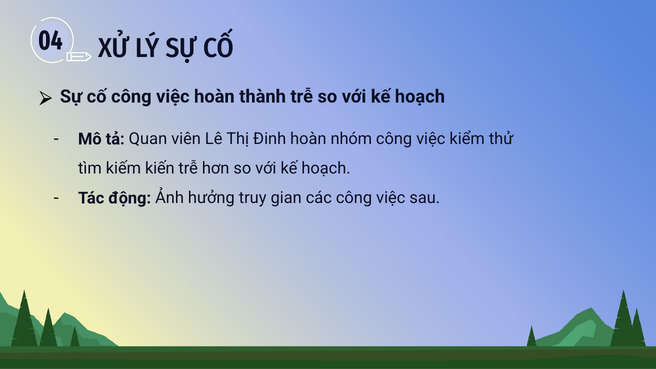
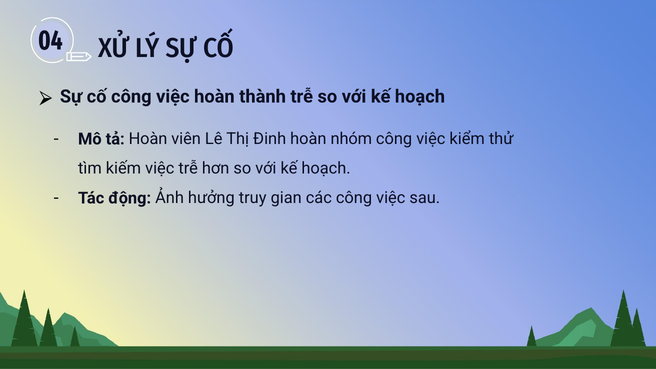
tả Quan: Quan -> Hoàn (148, 139)
kiếm kiến: kiến -> việc (160, 169)
